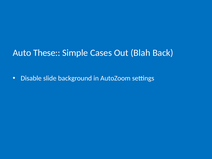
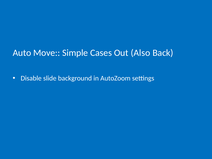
These: These -> Move (47, 53)
Blah: Blah -> Also (140, 53)
